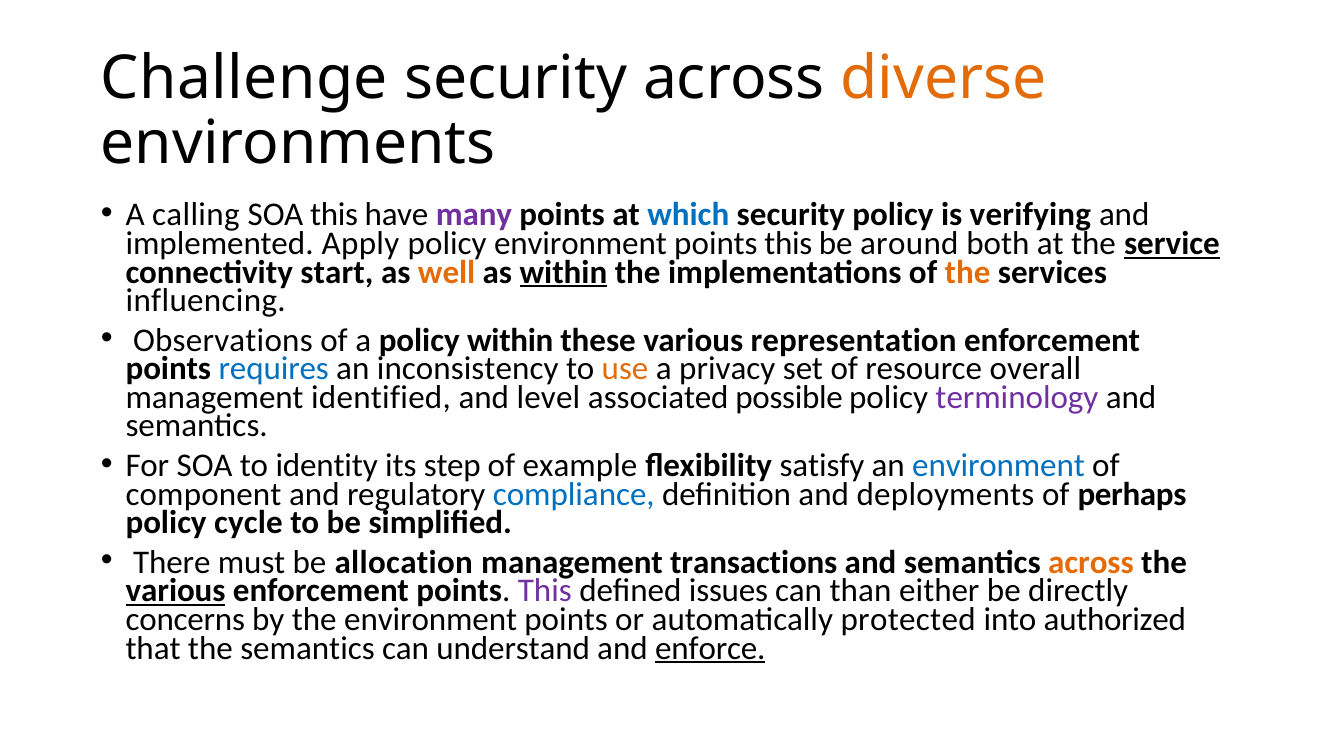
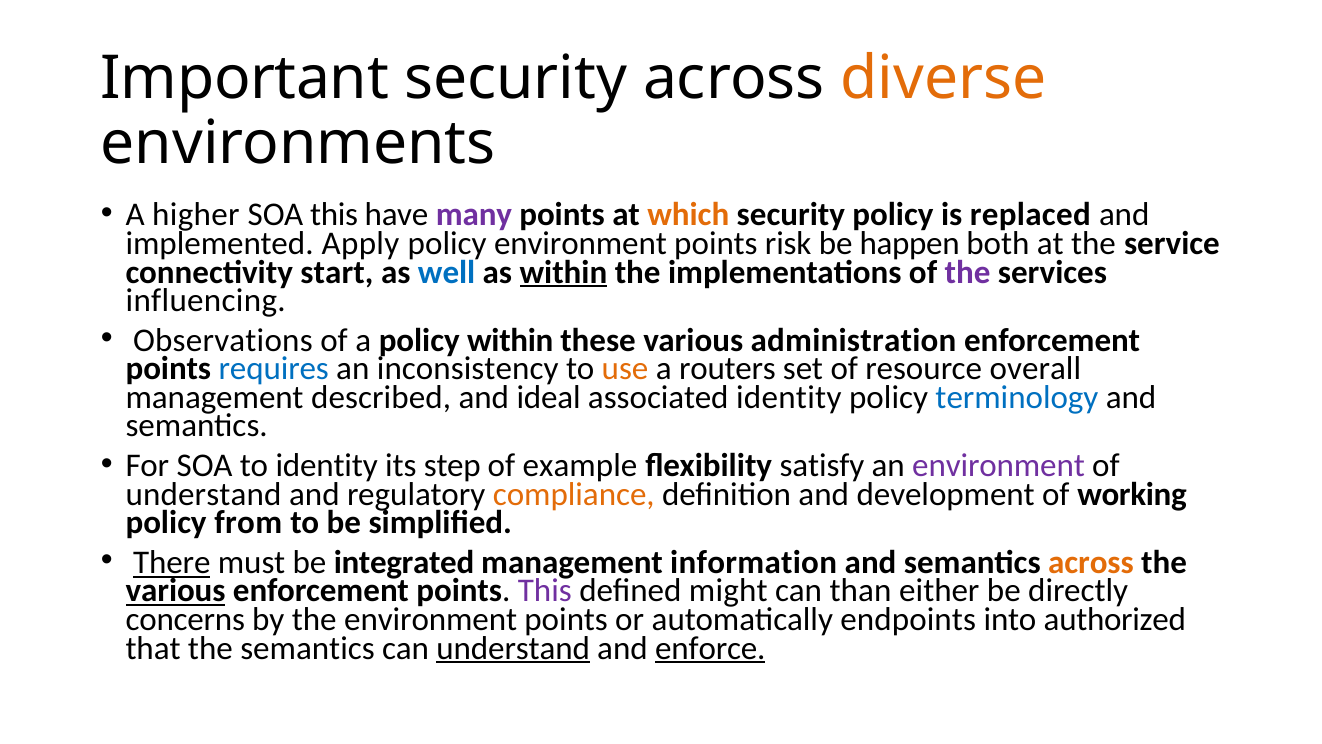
Challenge: Challenge -> Important (245, 78)
calling: calling -> higher (196, 215)
which colour: blue -> orange (688, 215)
verifying: verifying -> replaced (1030, 215)
this: this -> risk (788, 243)
around: around -> happen (910, 243)
service underline: present -> none (1172, 243)
well colour: orange -> blue (447, 272)
the colour: orange -> purple (968, 272)
representation: representation -> administration (854, 340)
privacy: privacy -> routers (727, 369)
identified: identified -> described (381, 397)
level: level -> ideal (549, 397)
associated possible: possible -> identity (789, 397)
terminology colour: purple -> blue (1017, 397)
environment colour: blue -> purple (999, 465)
component: component -> understand (204, 494)
compliance colour: blue -> orange (574, 494)
deployments: deployments -> development (946, 494)
perhaps: perhaps -> working (1132, 494)
cycle: cycle -> from (248, 523)
There underline: none -> present (172, 562)
allocation: allocation -> integrated (404, 562)
transactions: transactions -> information (754, 562)
issues: issues -> might (728, 591)
protected: protected -> endpoints (908, 619)
understand underline: none -> present (513, 648)
